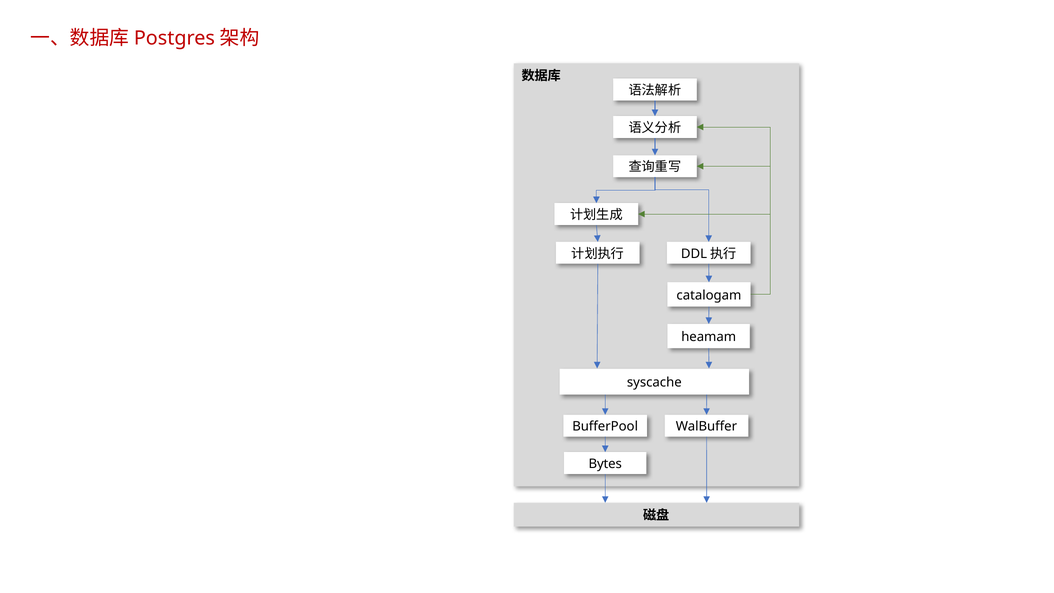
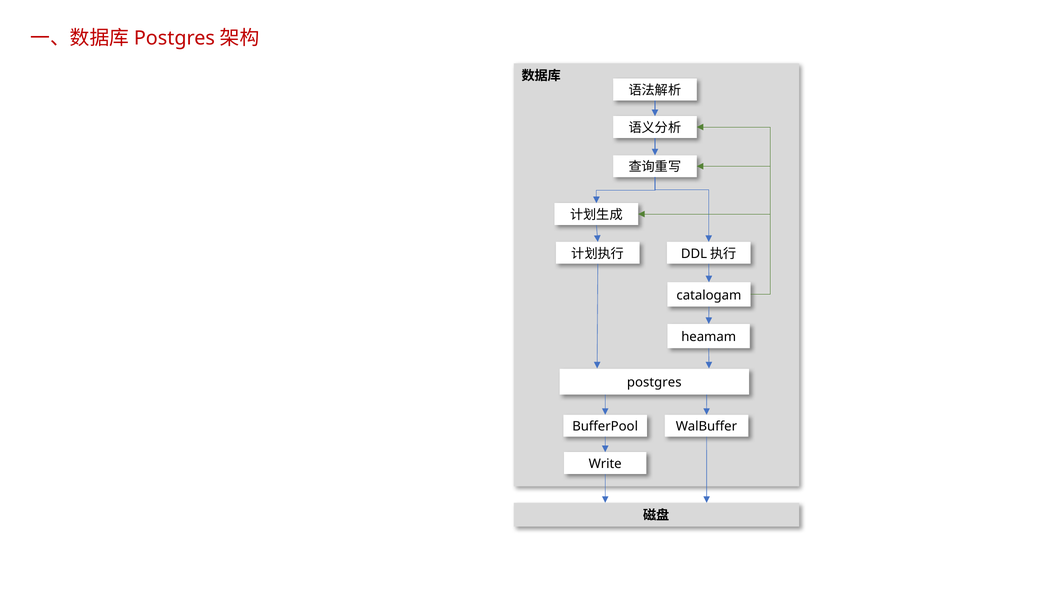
syscache: syscache -> postgres (654, 382)
Bytes: Bytes -> Write (605, 464)
